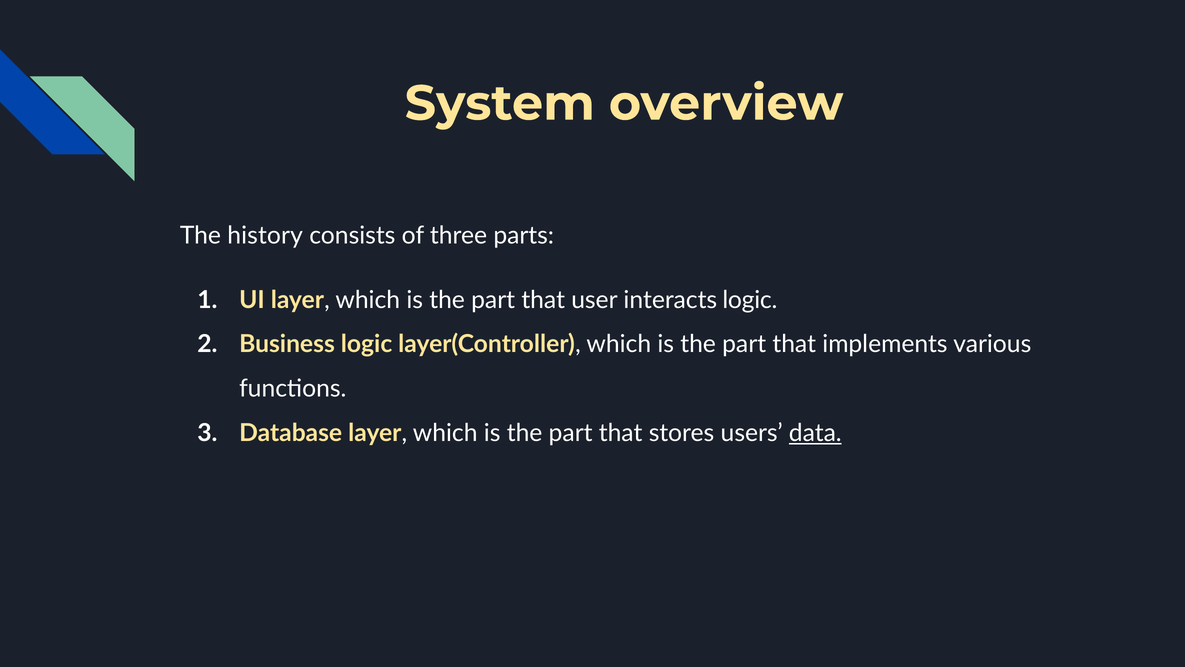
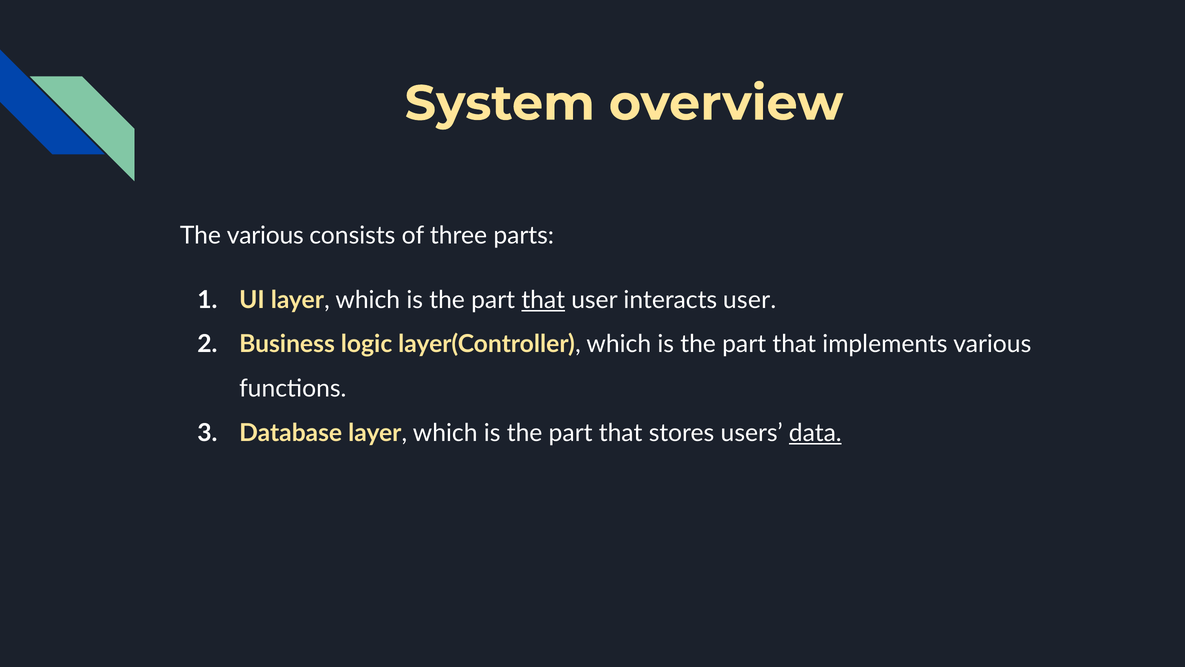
The history: history -> various (265, 236)
that underline: none -> present (543, 300)
interacts logic: logic -> user (750, 300)
